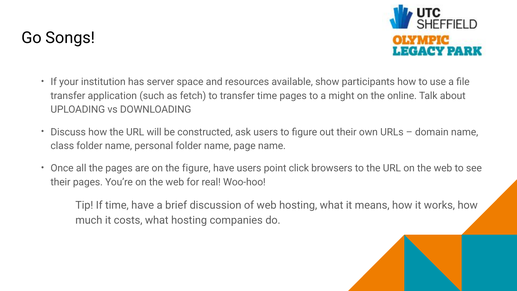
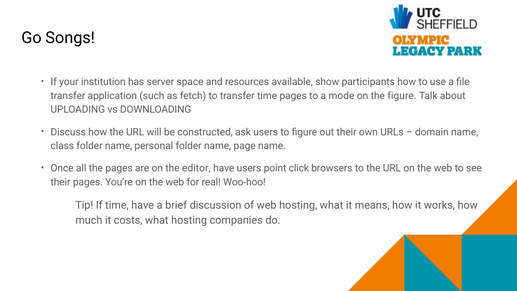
might: might -> mode (341, 96)
the online: online -> figure (402, 96)
the figure: figure -> editor (196, 168)
